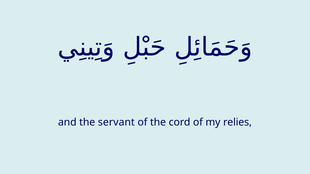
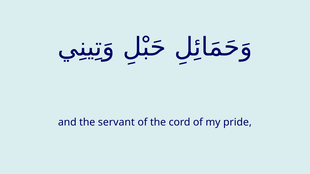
relies: relies -> pride (237, 122)
